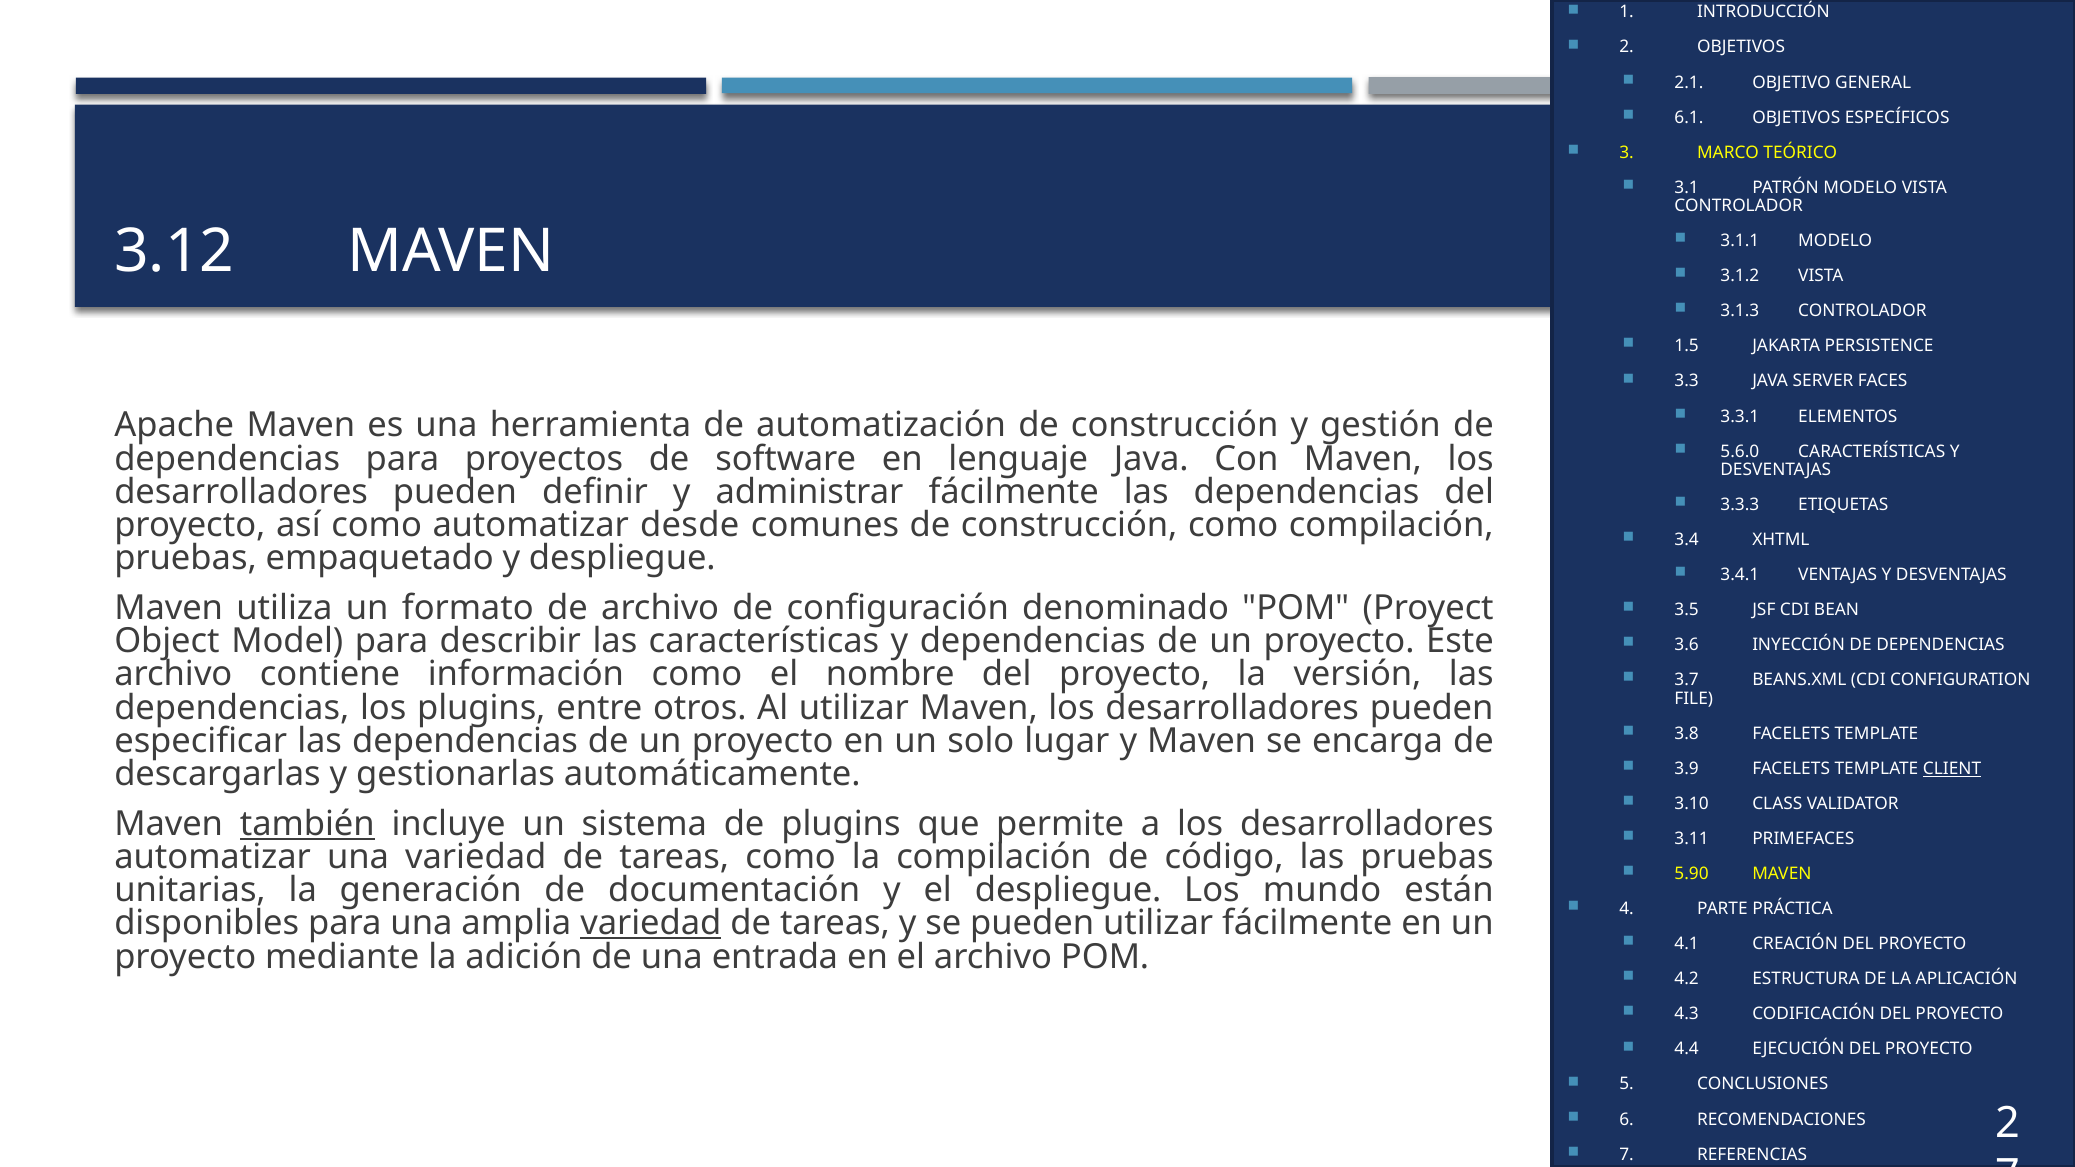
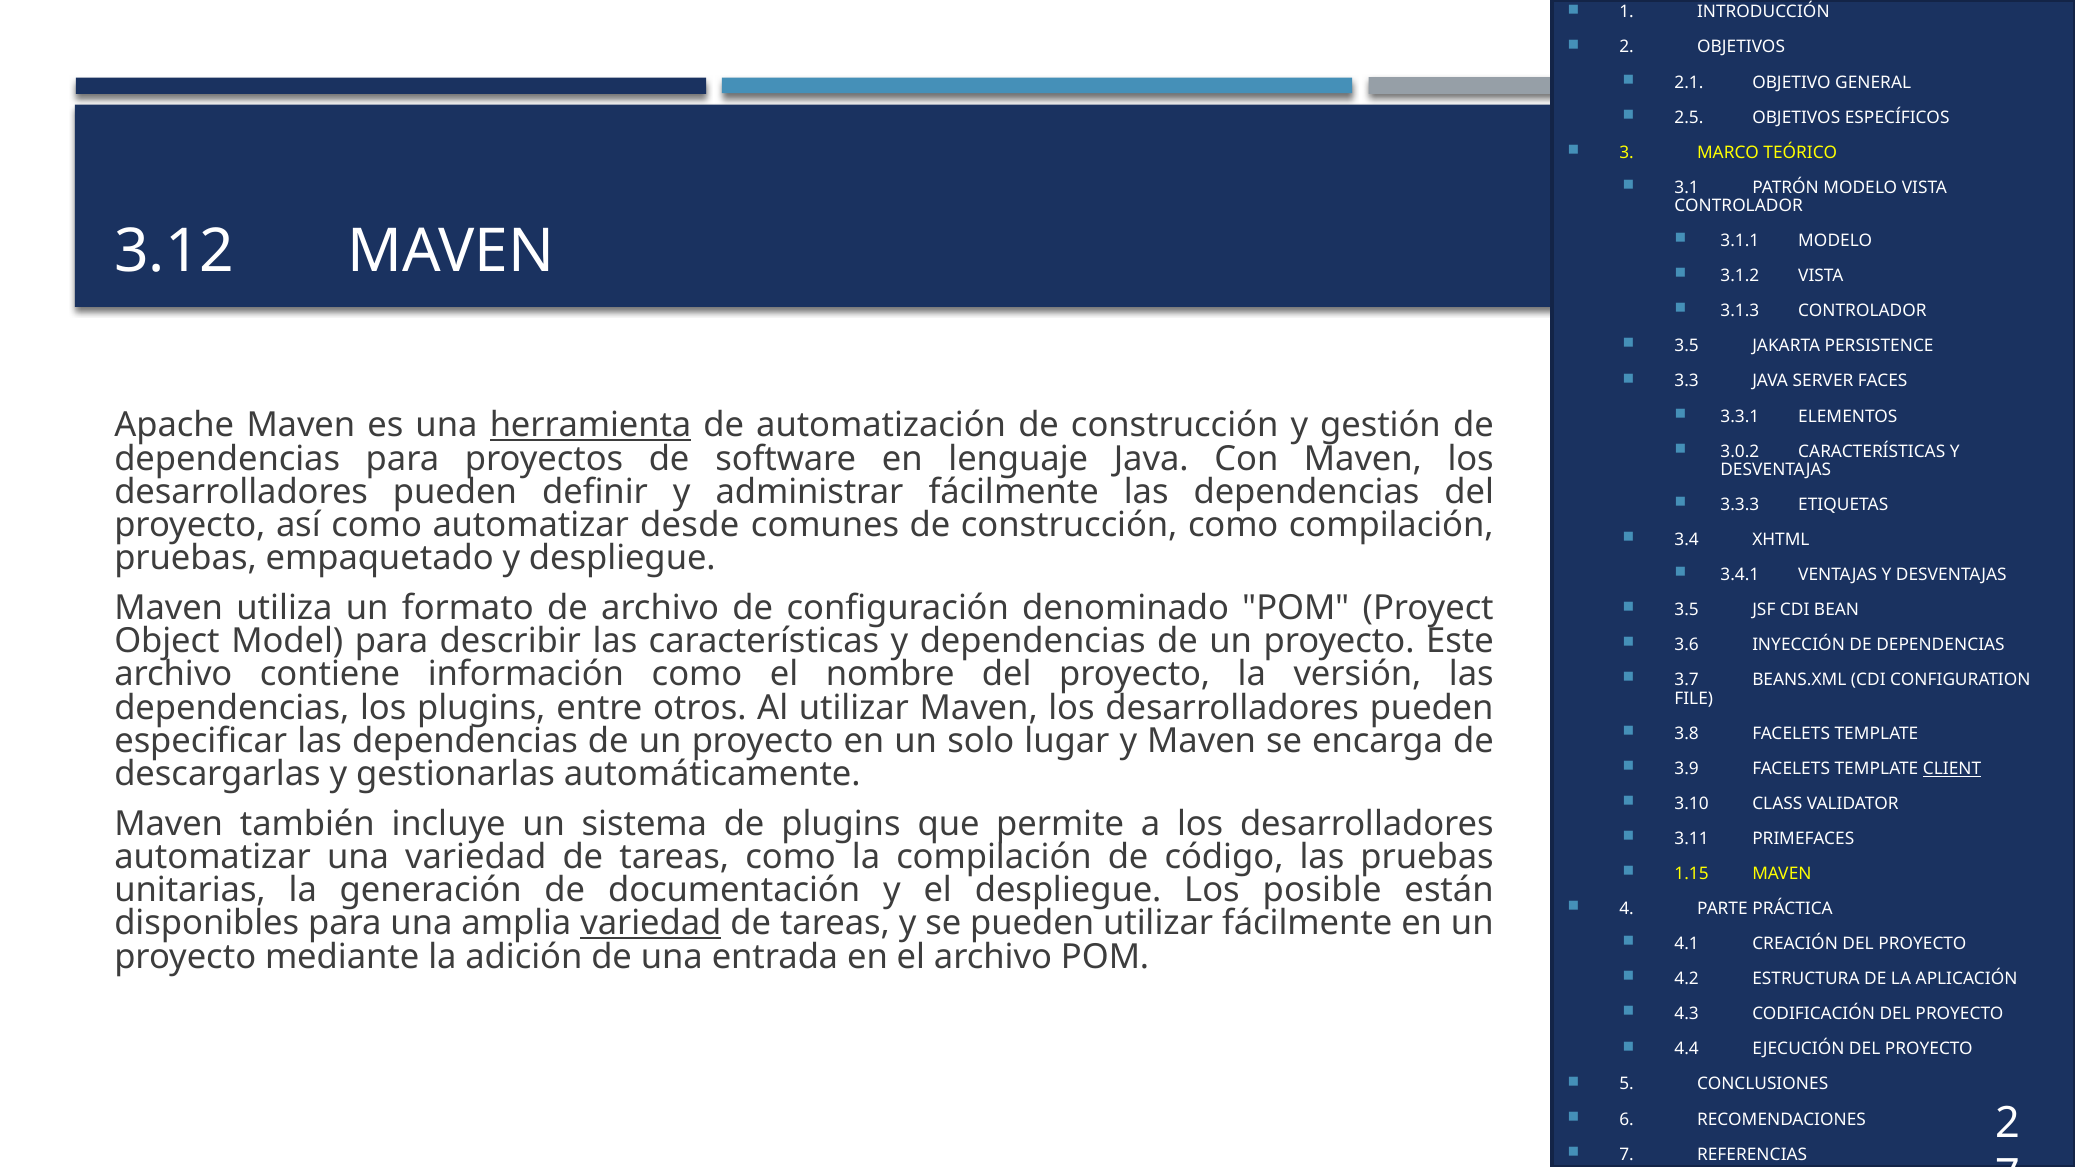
6.1: 6.1 -> 2.5 (1689, 117)
1.5: 1.5 -> 3.5 (1687, 346)
herramienta underline: none -> present (591, 426)
5.6.0: 5.6.0 -> 3.0.2 (1740, 451)
también underline: present -> none (307, 824)
5.90: 5.90 -> 1.15 (1692, 874)
mundo: mundo -> posible (1322, 890)
